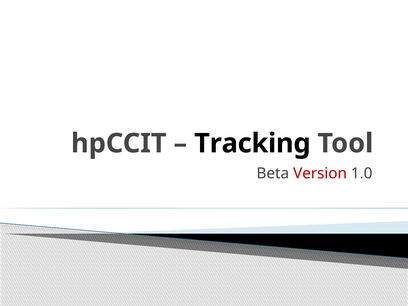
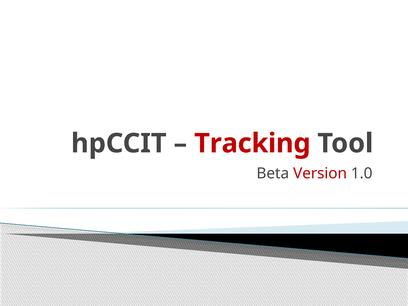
Tracking colour: black -> red (252, 143)
